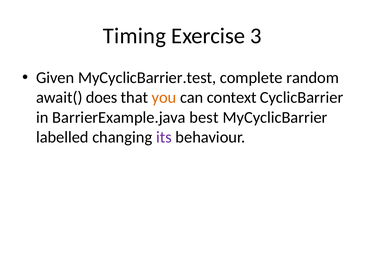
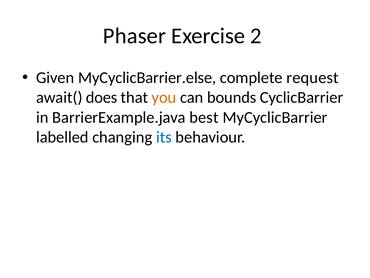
Timing: Timing -> Phaser (134, 36)
3: 3 -> 2 (256, 36)
MyCyclicBarrier.test: MyCyclicBarrier.test -> MyCyclicBarrier.else (147, 78)
random: random -> request (313, 78)
context: context -> bounds (232, 97)
its colour: purple -> blue (164, 137)
